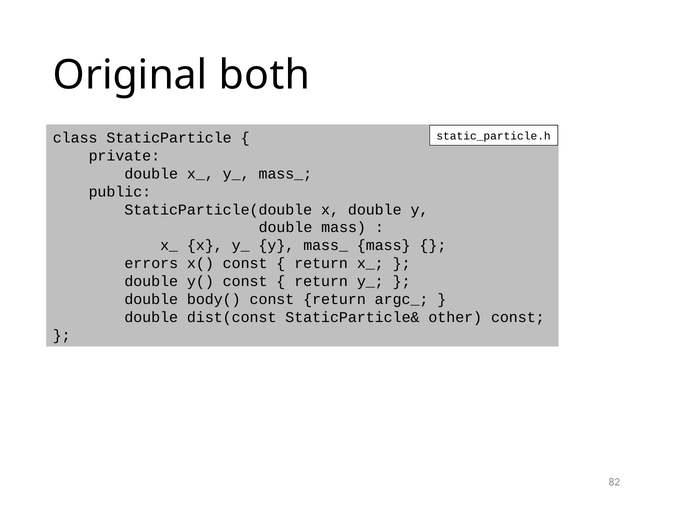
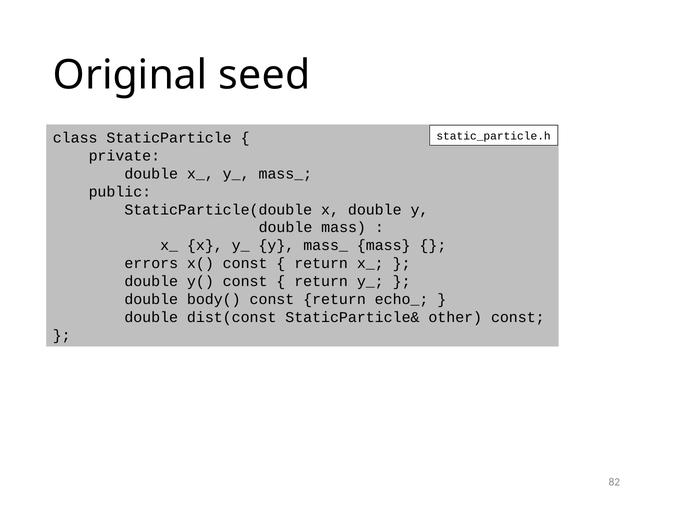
both: both -> seed (264, 75)
argc_: argc_ -> echo_ (402, 299)
